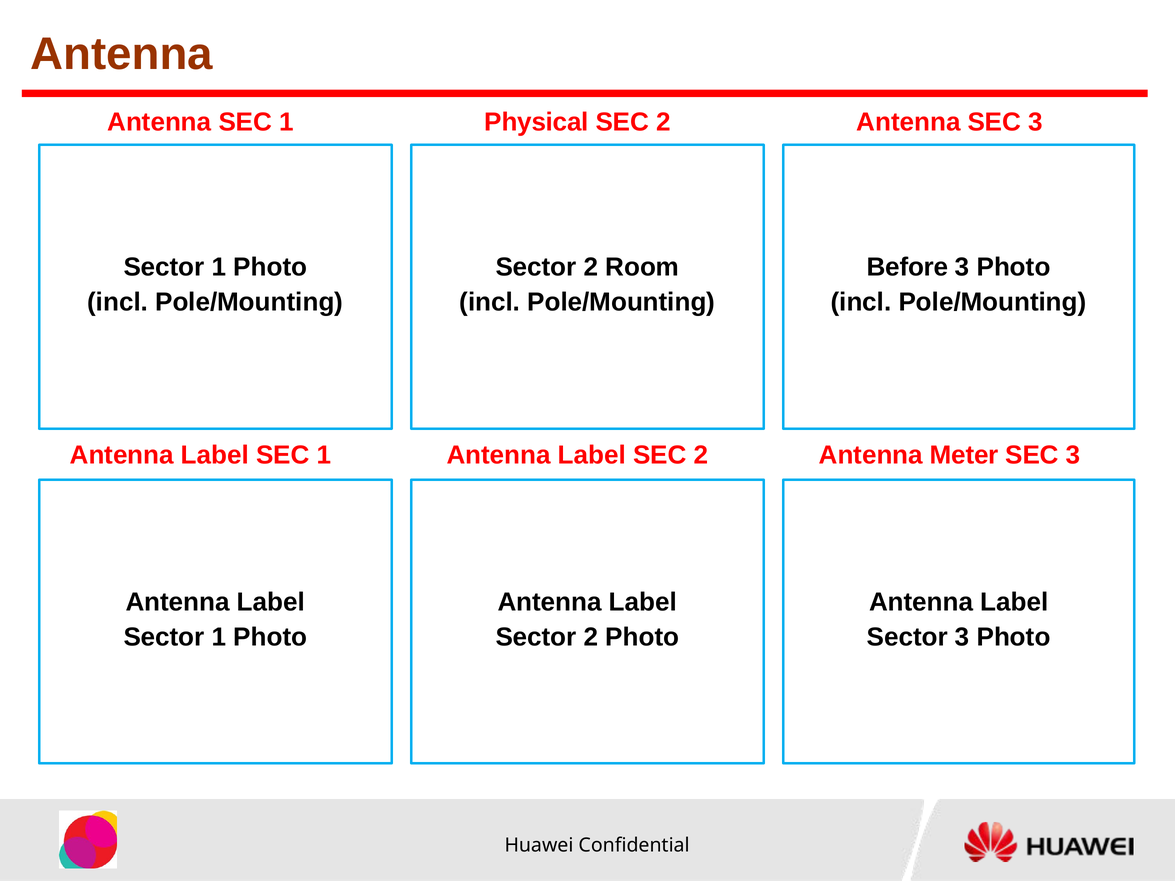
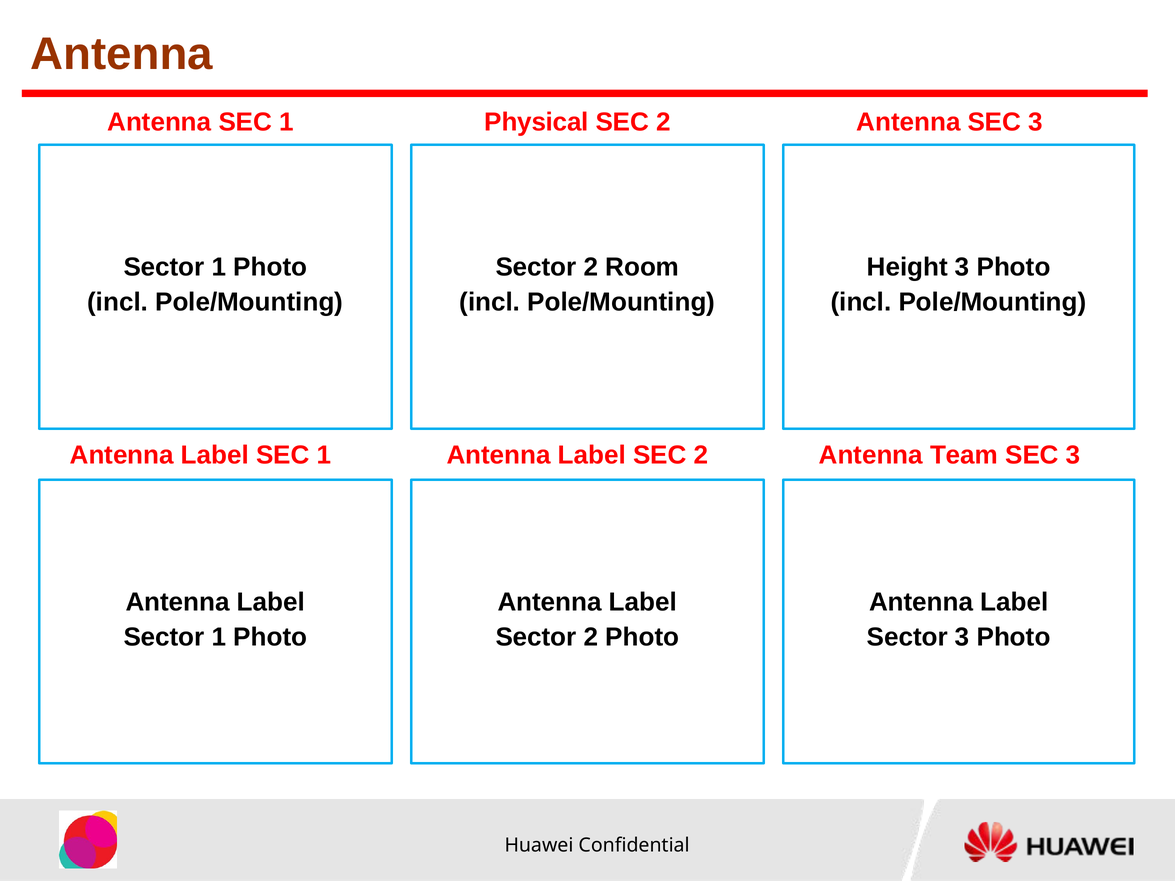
Before: Before -> Height (907, 267)
Meter: Meter -> Team (964, 455)
